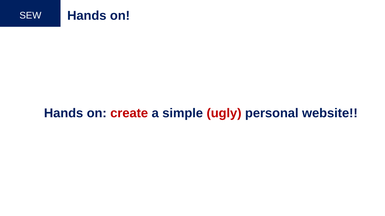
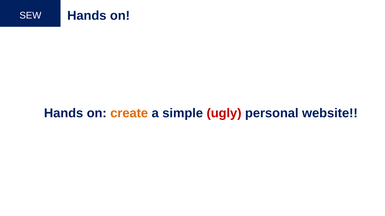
create colour: red -> orange (129, 113)
